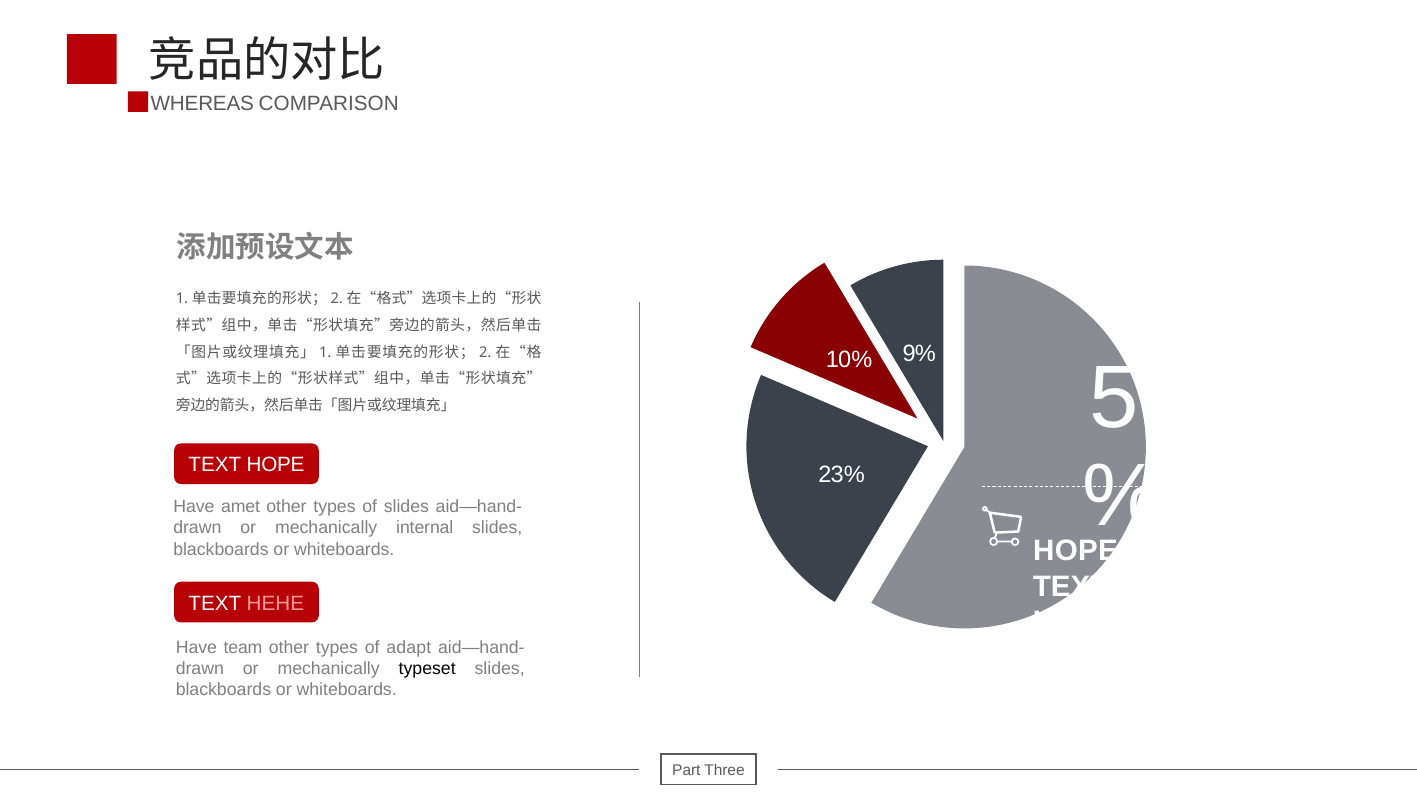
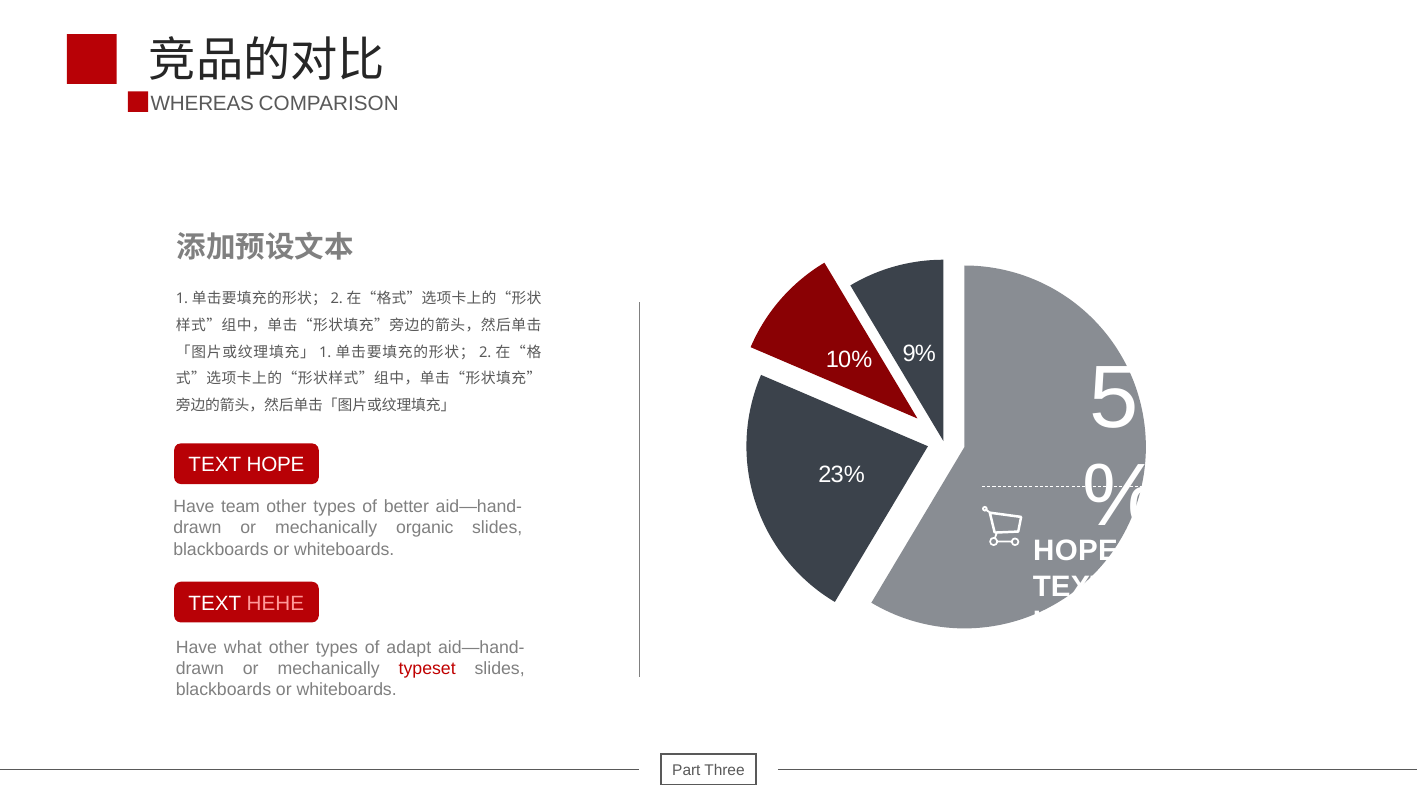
amet: amet -> team (241, 507)
of slides: slides -> better (406, 507)
internal: internal -> organic (425, 528)
team: team -> what (243, 647)
typeset colour: black -> red (427, 668)
